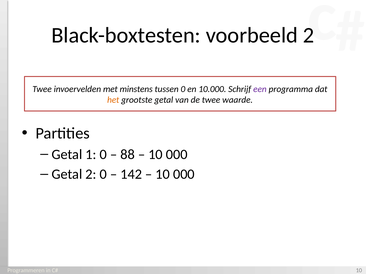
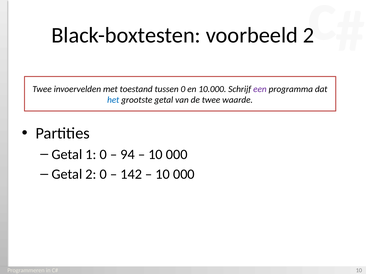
minstens: minstens -> toestand (136, 89)
het colour: orange -> blue (113, 100)
88: 88 -> 94 (128, 155)
